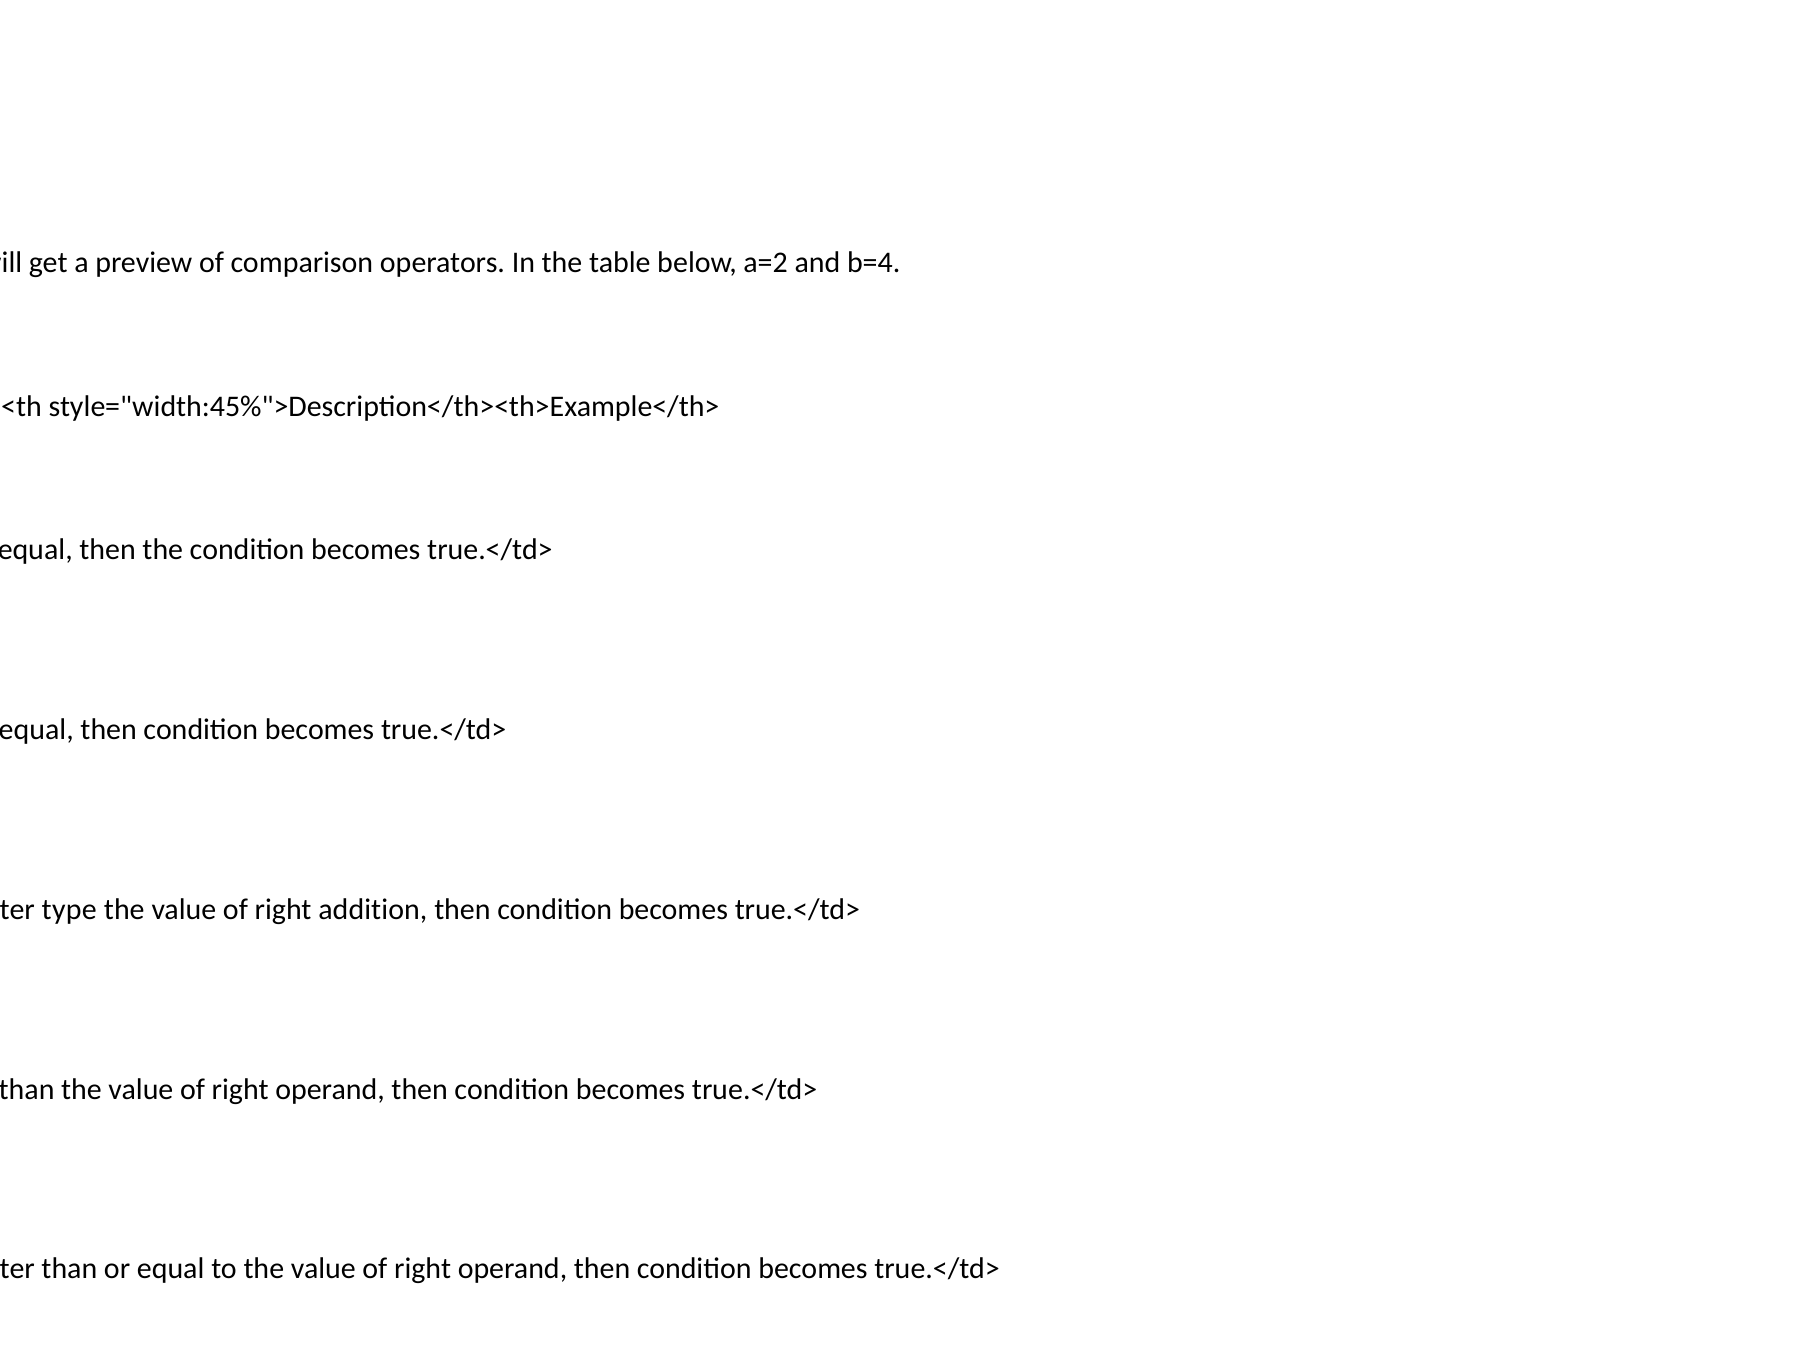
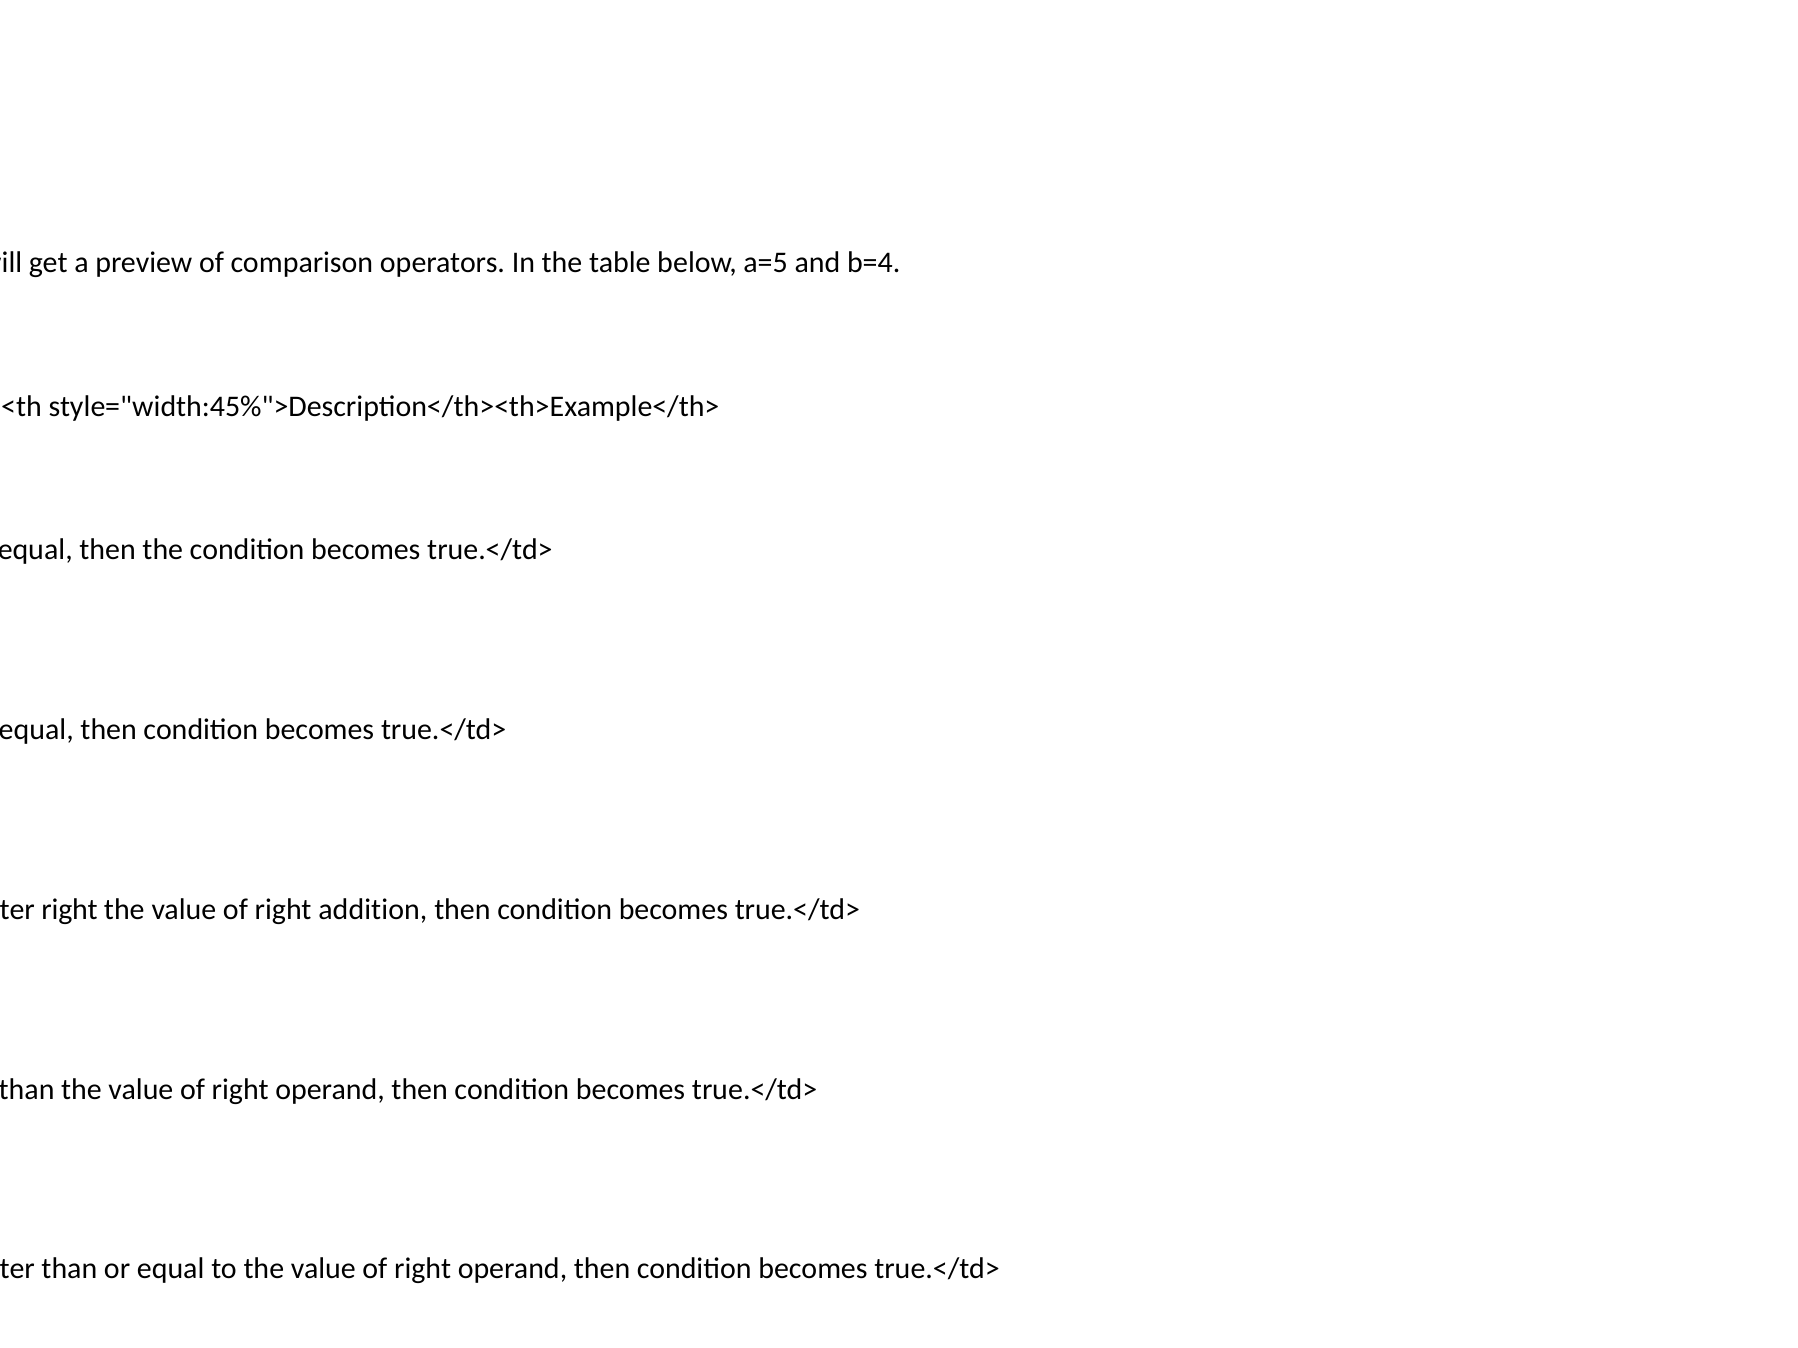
a=2: a=2 -> a=5 (766, 263)
type: type -> right (70, 910)
